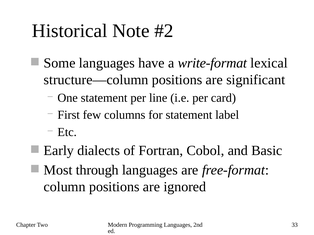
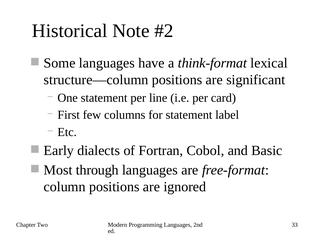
write-format: write-format -> think-format (212, 63)
